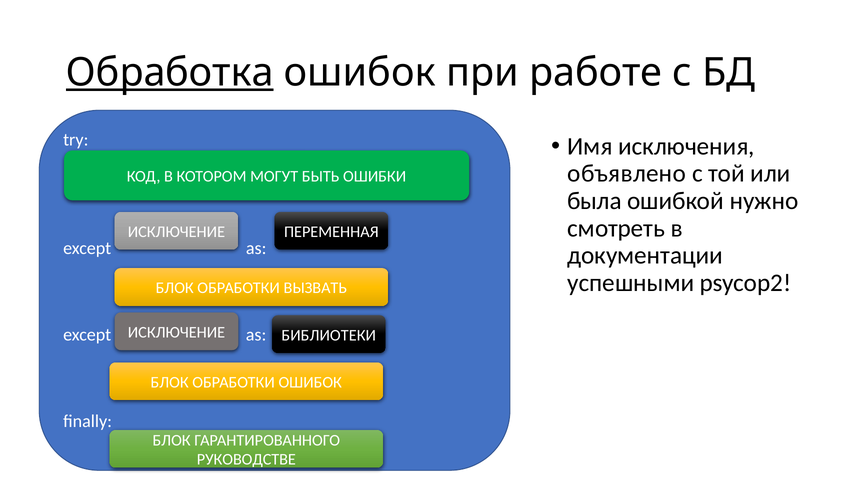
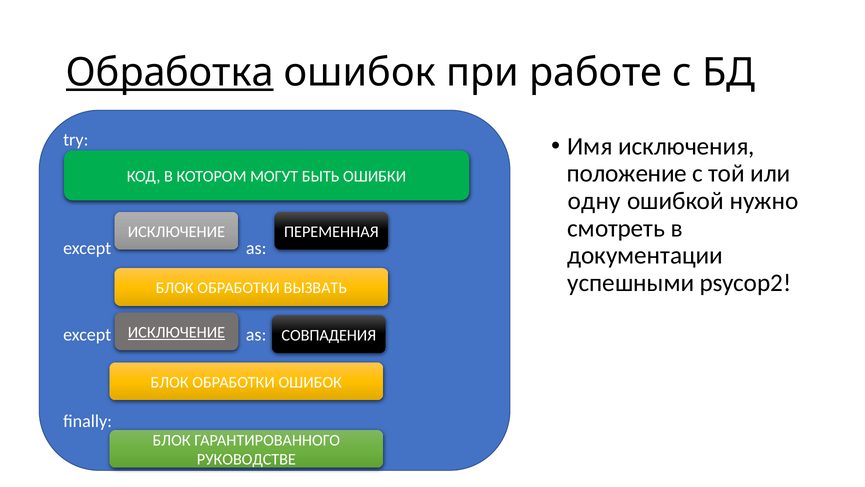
объявлено: объявлено -> положение (627, 173)
была: была -> одну (594, 201)
ИСКЛЮЧЕНИЕ underline: none -> present (176, 332)
БИБЛИОТЕКИ: БИБЛИОТЕКИ -> СОВПАДЕНИЯ (329, 335)
